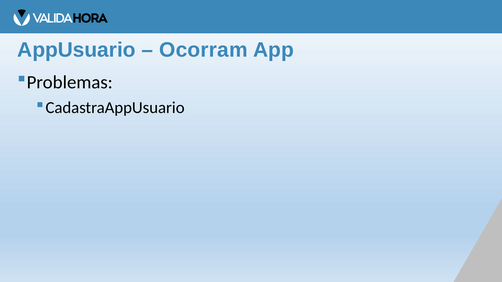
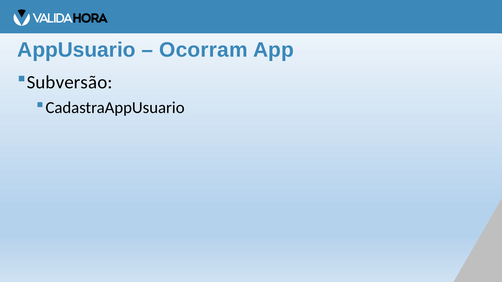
Problemas: Problemas -> Subversão (70, 83)
